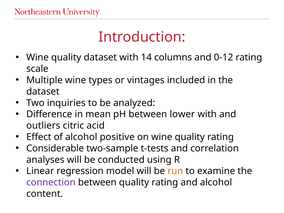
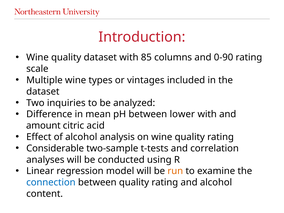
14: 14 -> 85 (146, 57)
0-12: 0-12 -> 0-90 (224, 57)
outliers: outliers -> amount (43, 126)
positive: positive -> analysis (117, 137)
connection colour: purple -> blue (51, 182)
